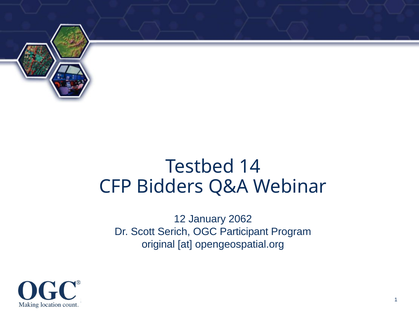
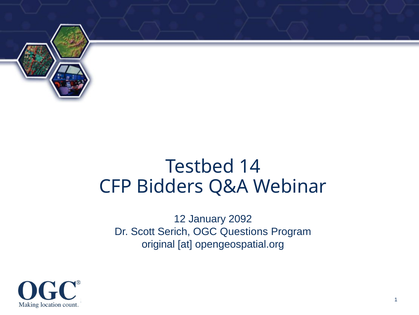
2062: 2062 -> 2092 (240, 219)
Participant: Participant -> Questions (244, 231)
